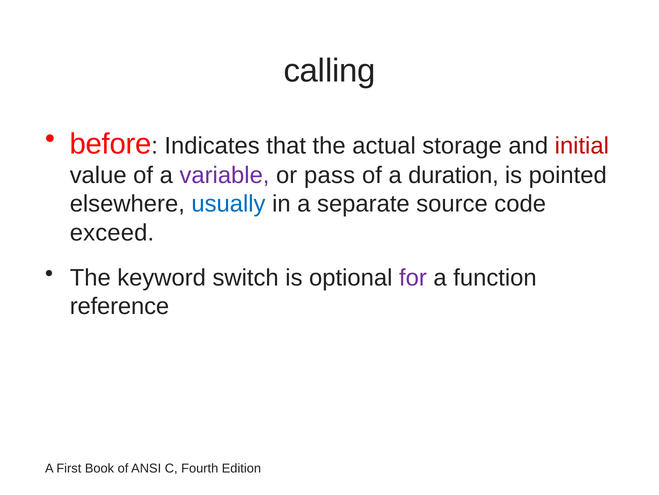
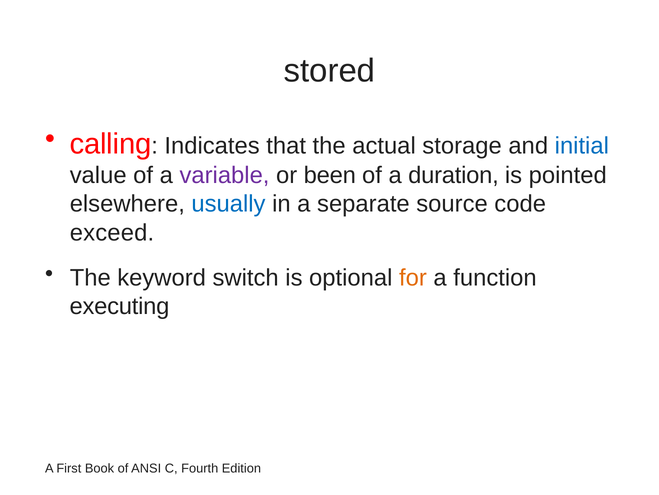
calling: calling -> stored (329, 71)
before: before -> calling (111, 144)
initial colour: red -> blue (582, 146)
pass: pass -> been (330, 175)
for colour: purple -> orange (413, 277)
reference: reference -> executing (120, 306)
